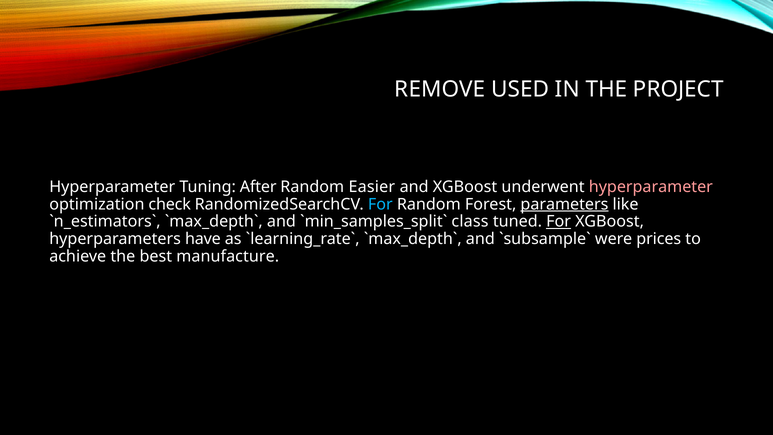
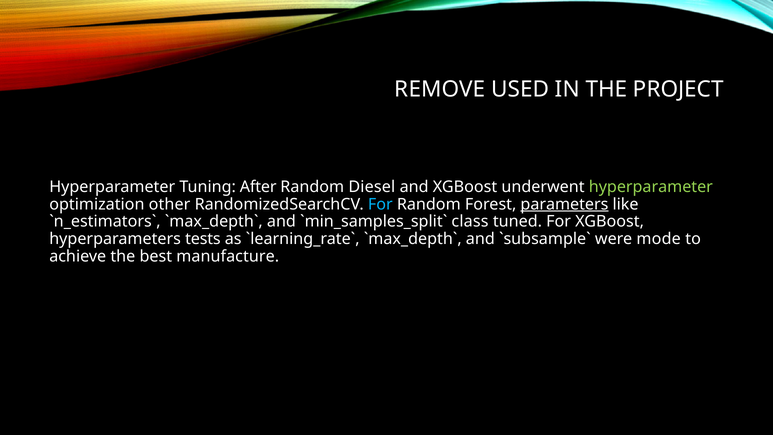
Easier: Easier -> Diesel (372, 187)
hyperparameter colour: pink -> light green (651, 187)
check: check -> other (170, 204)
For underline: present -> none (559, 222)
have: have -> tests (203, 239)
prices: prices -> mode (659, 239)
